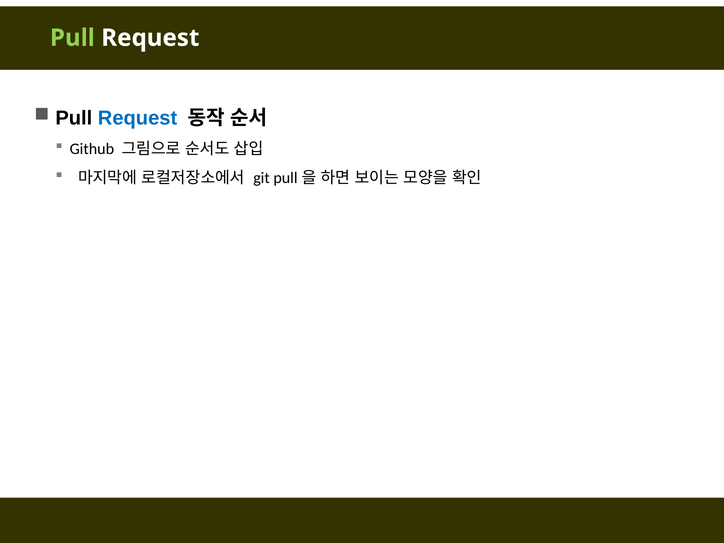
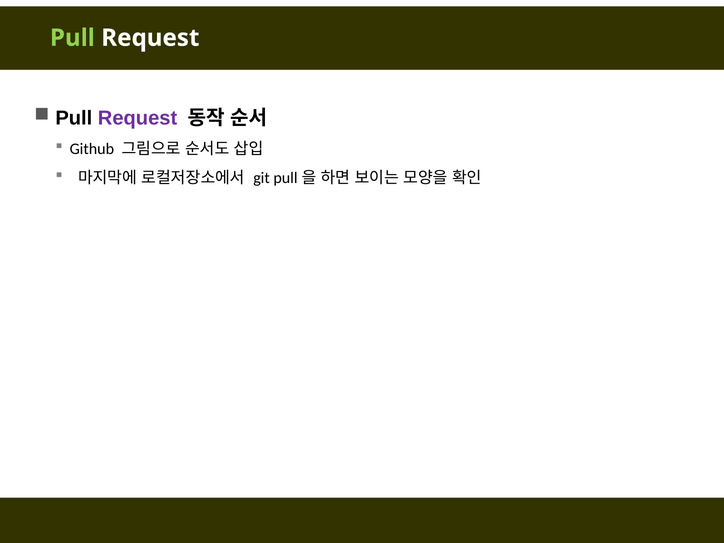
Request colour: blue -> purple (138, 118)
